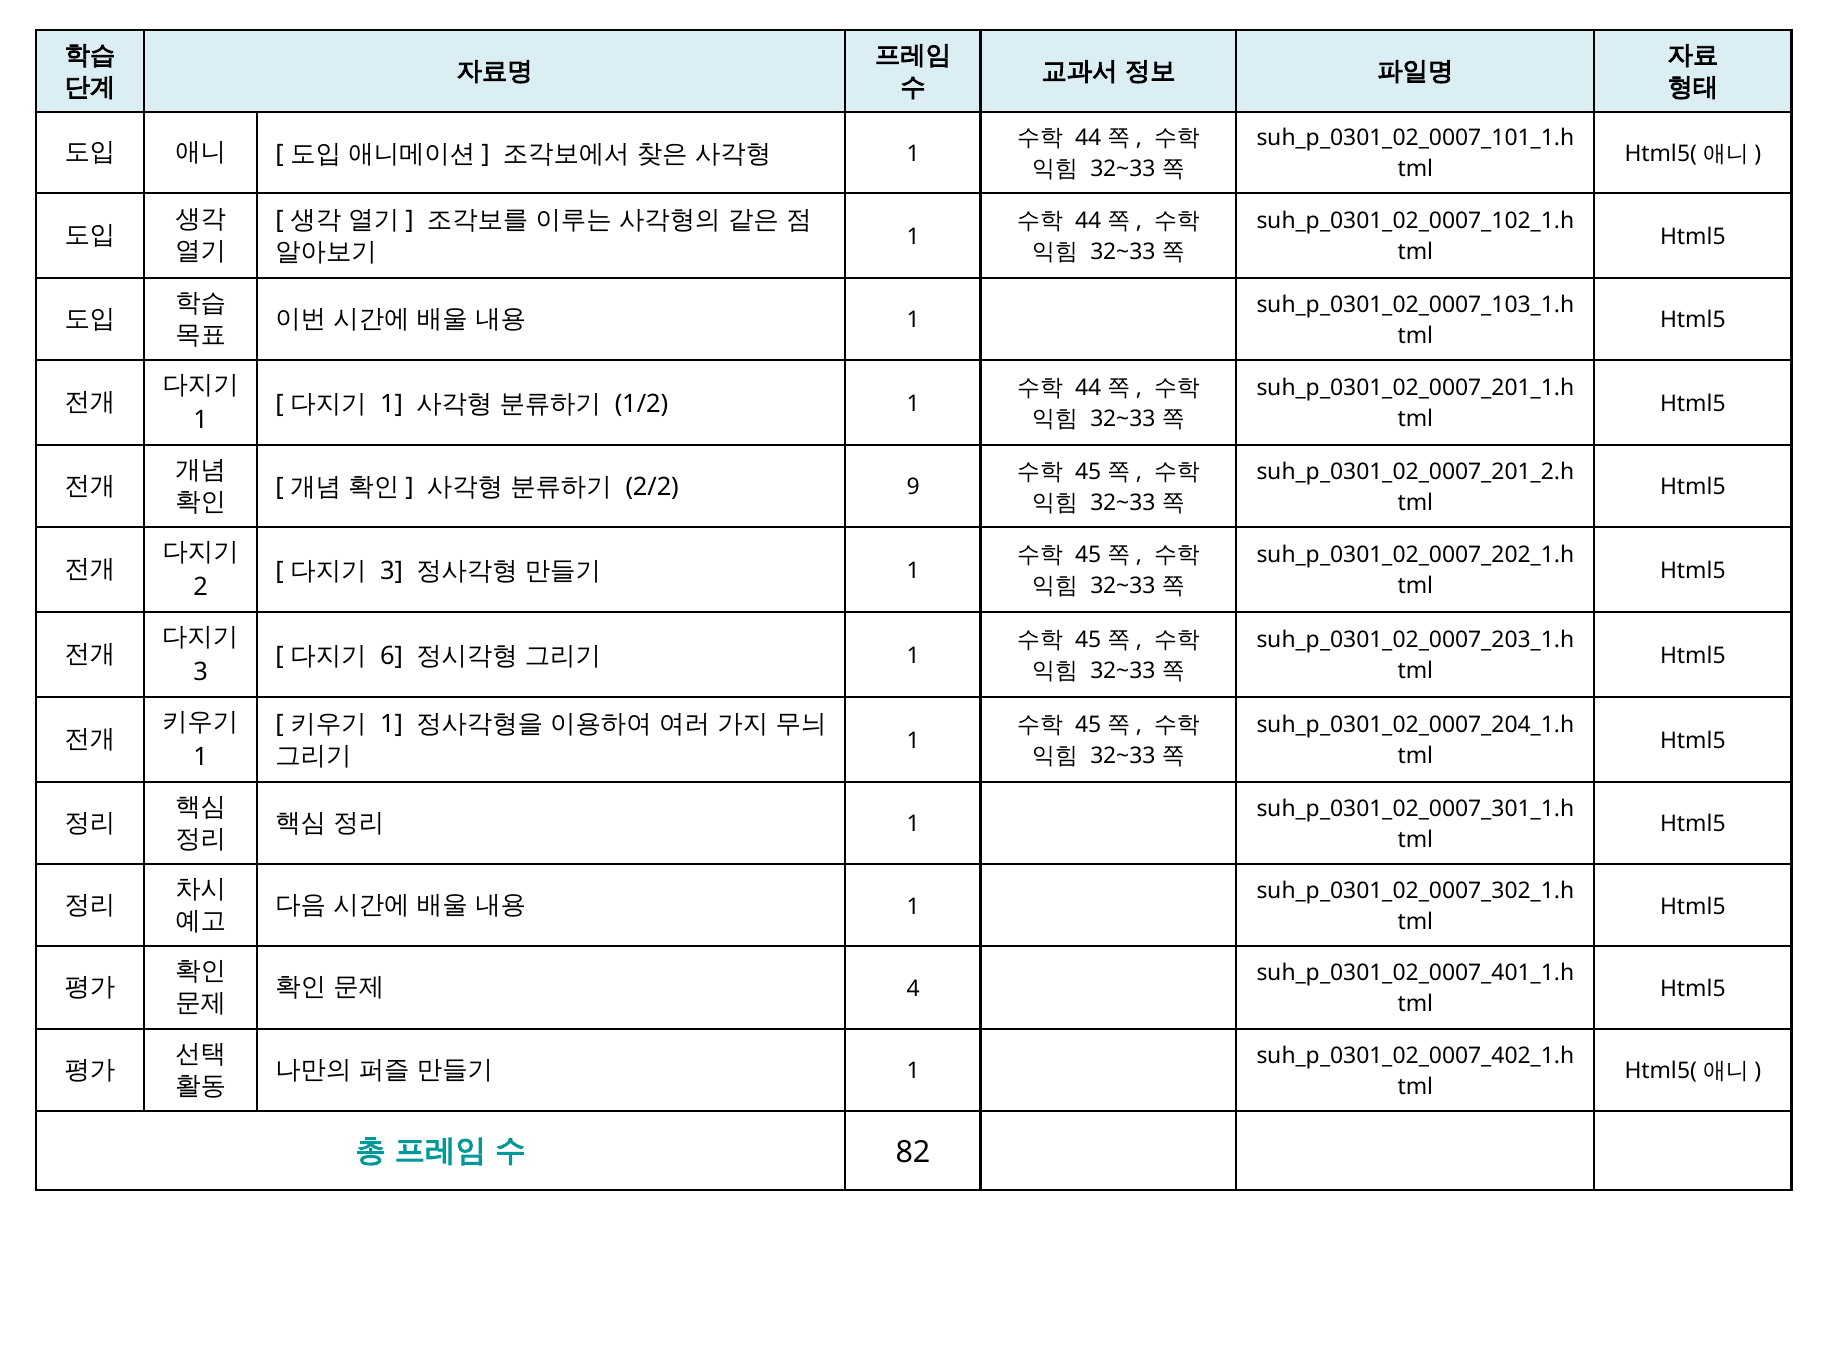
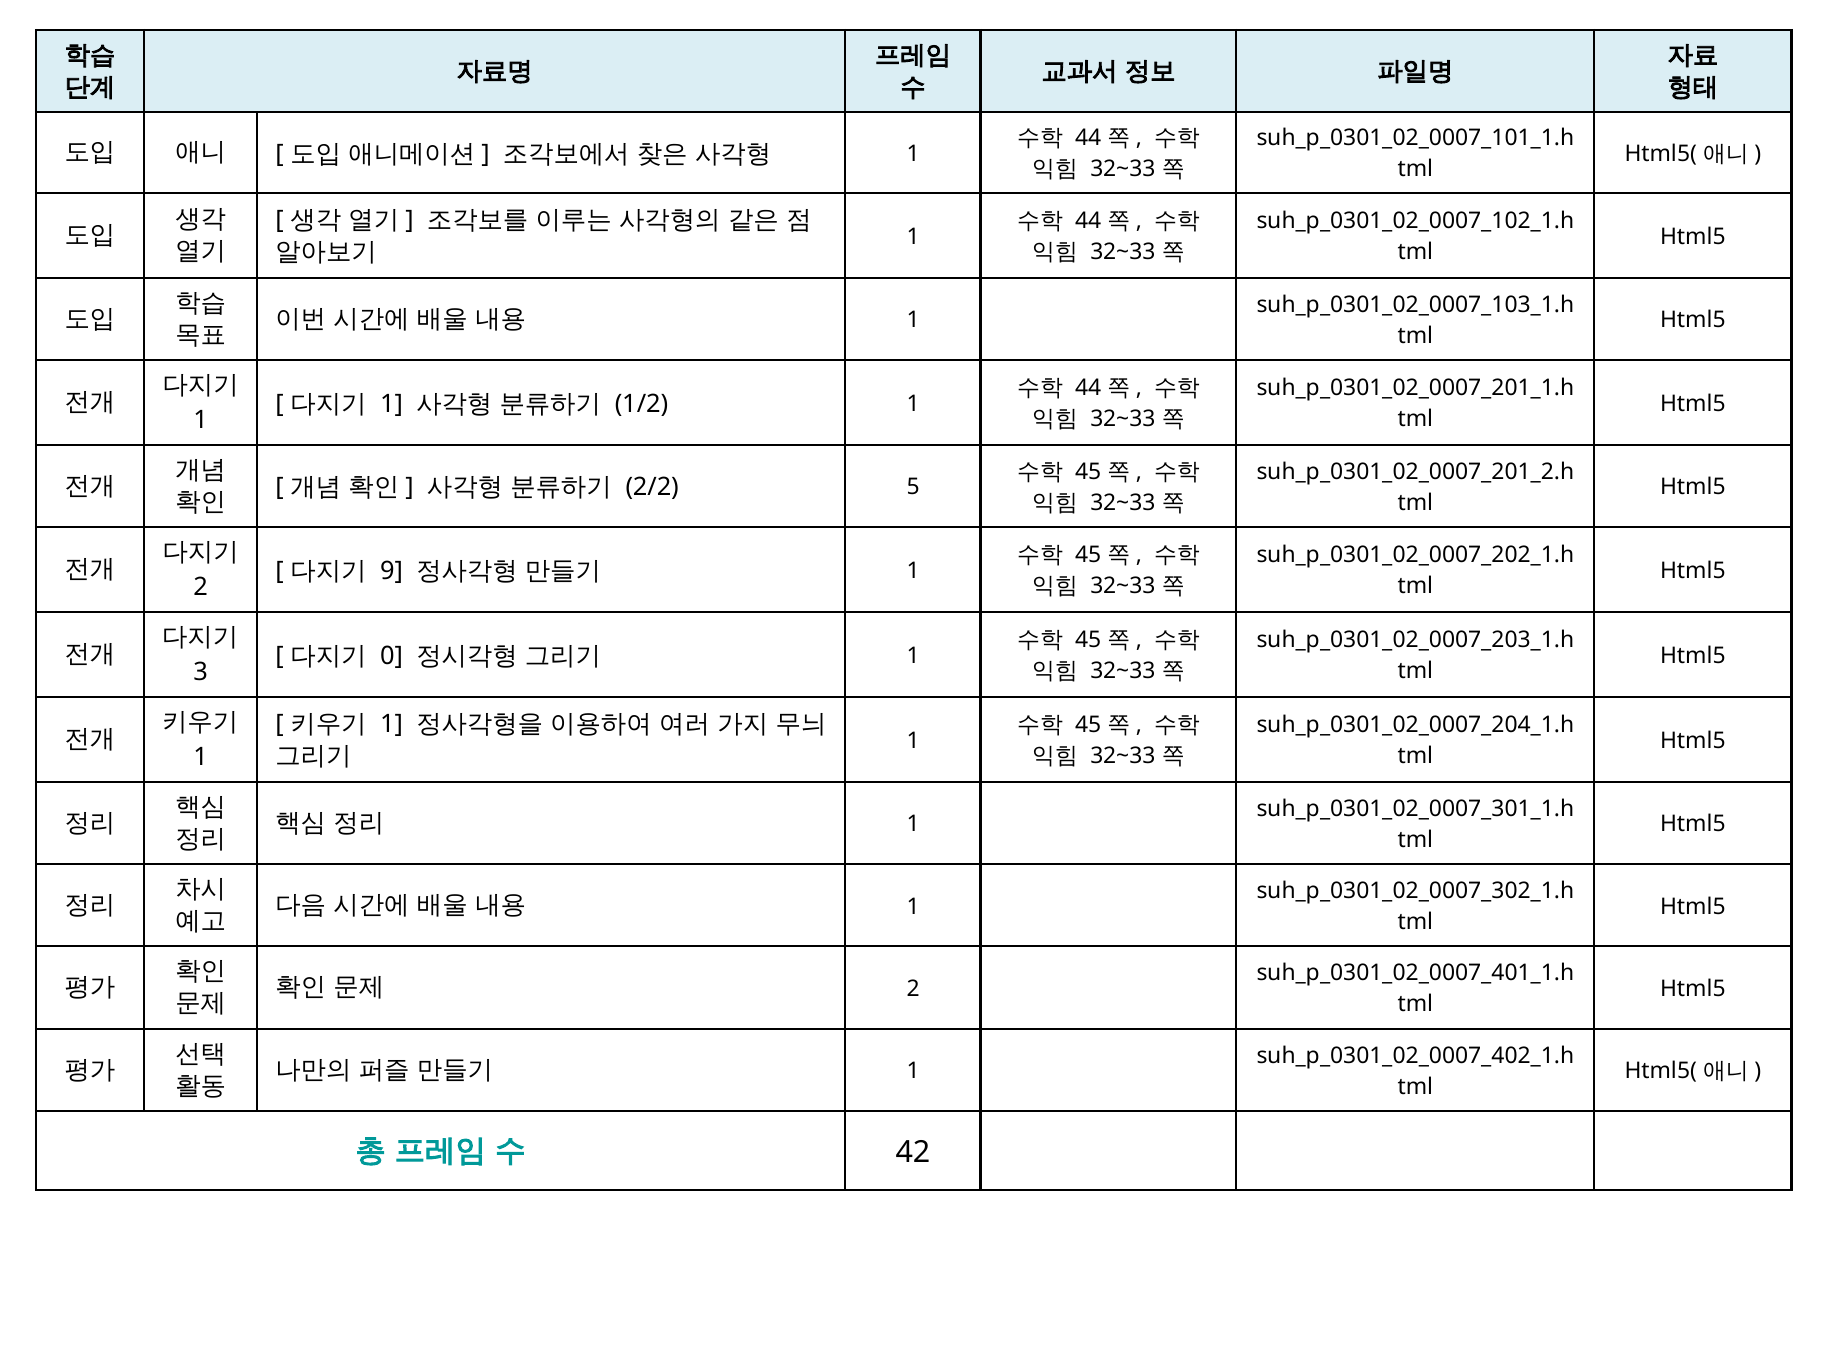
9: 9 -> 5 (913, 487)
3: 3 -> 9 (392, 571)
6: 6 -> 0 (392, 656)
4: 4 -> 2 (913, 989)
82: 82 -> 42 (913, 1153)
